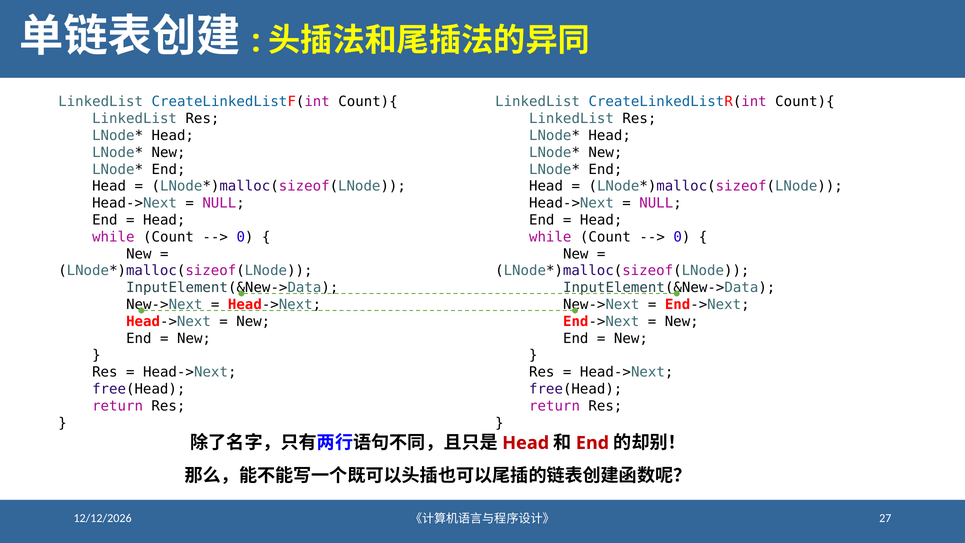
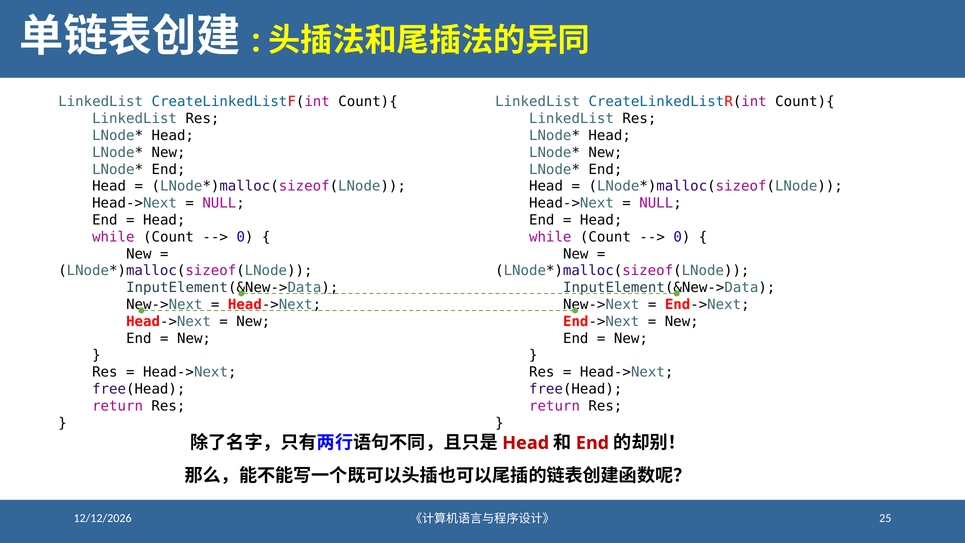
27: 27 -> 25 (885, 518)
